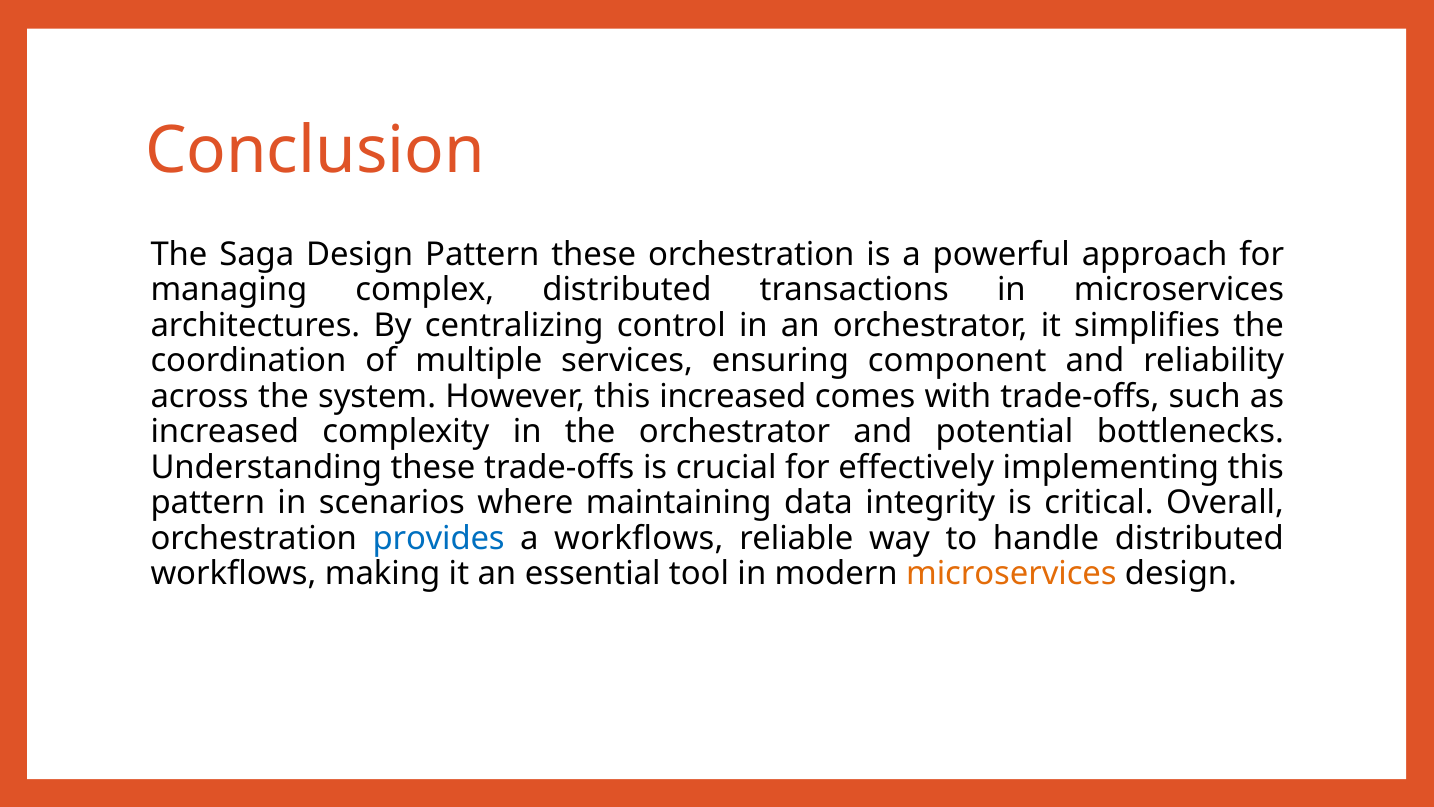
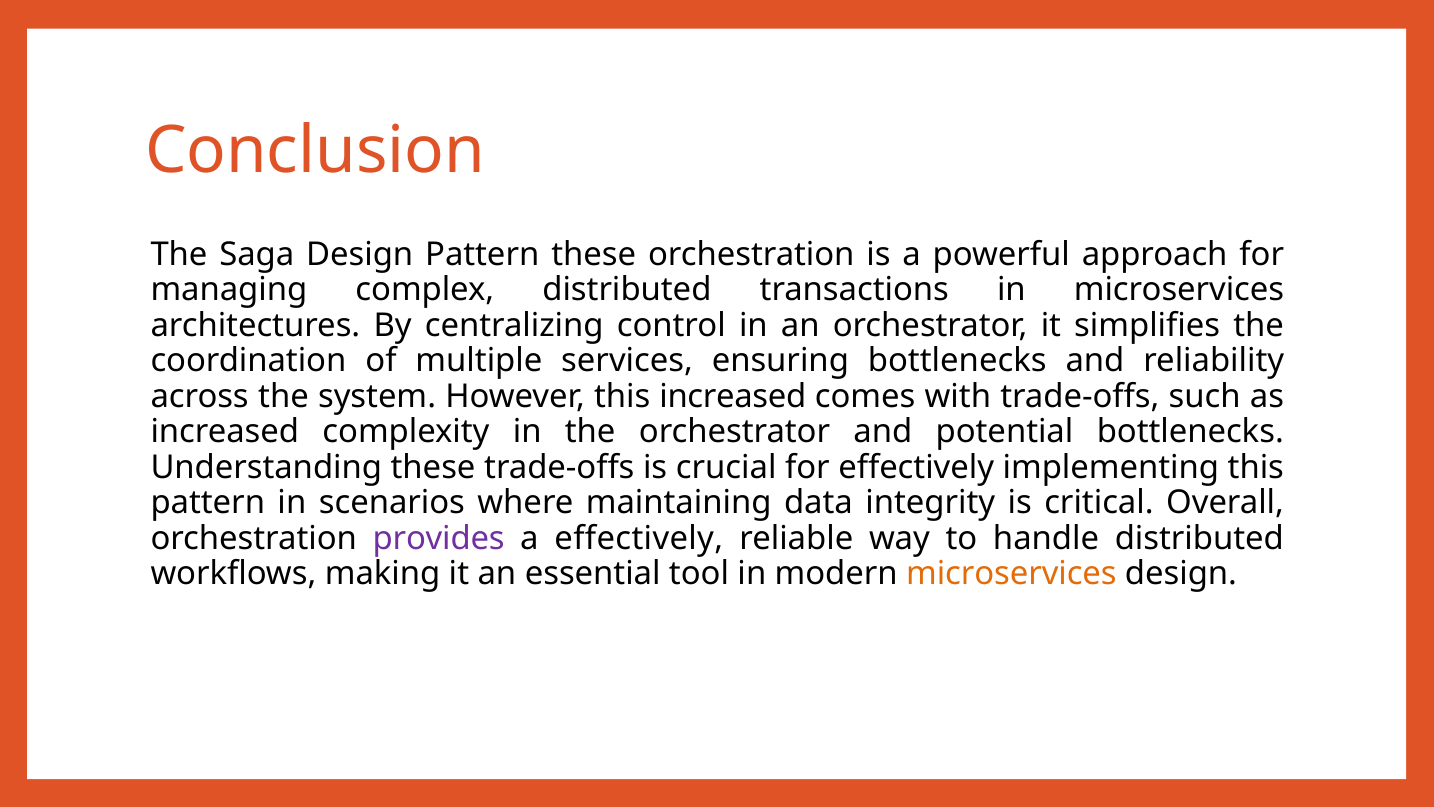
ensuring component: component -> bottlenecks (957, 361)
provides colour: blue -> purple (439, 538)
a workflows: workflows -> effectively (639, 538)
